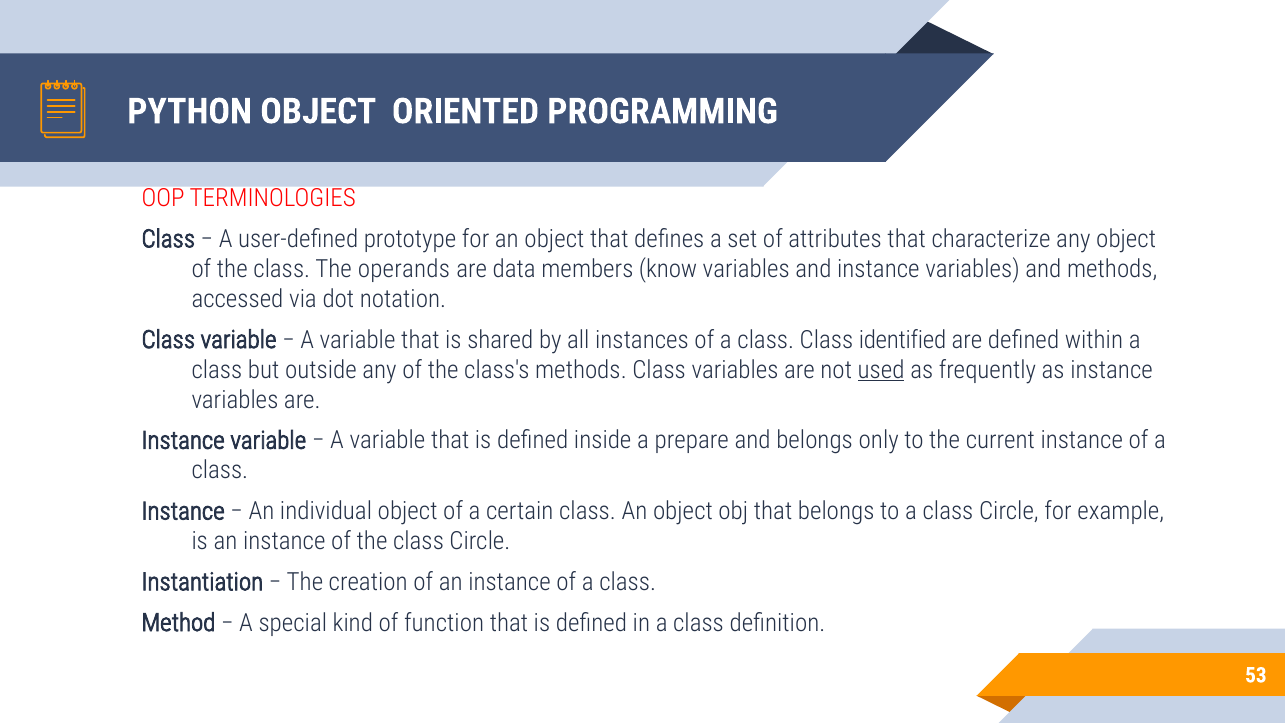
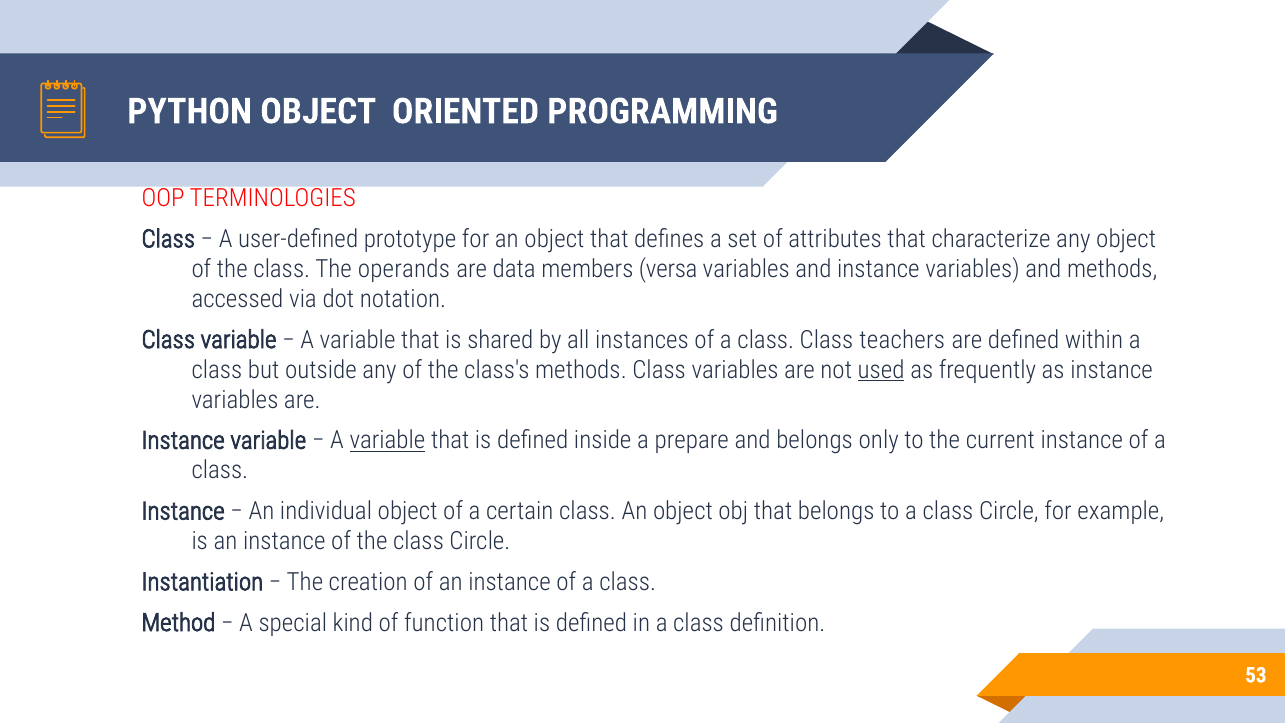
know: know -> versa (668, 269)
identified: identified -> teachers (902, 340)
variable underline: none -> present (387, 440)
